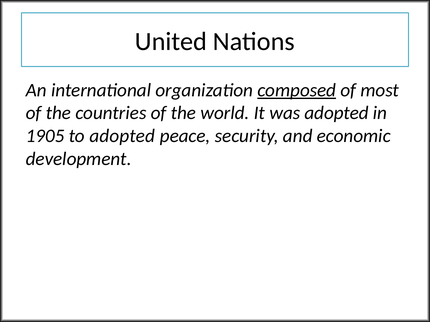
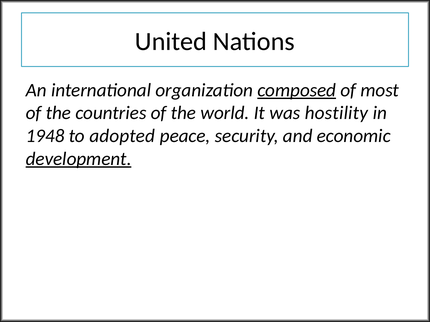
was adopted: adopted -> hostility (336, 113)
1905: 1905 -> 1948 (45, 136)
development underline: none -> present (79, 159)
